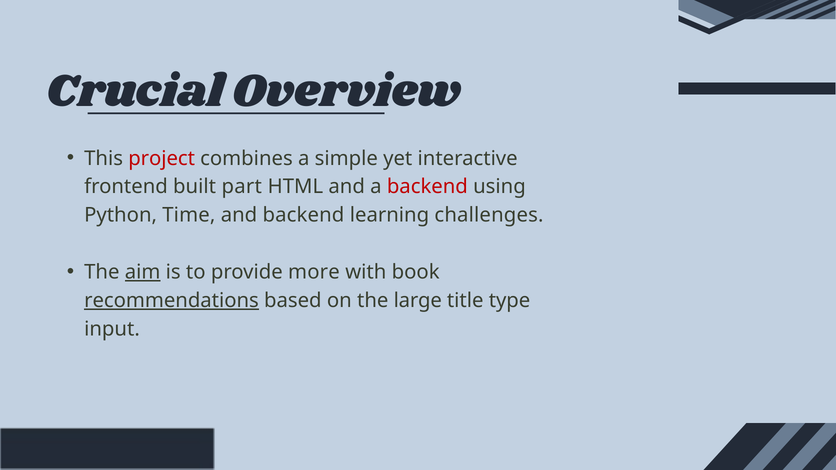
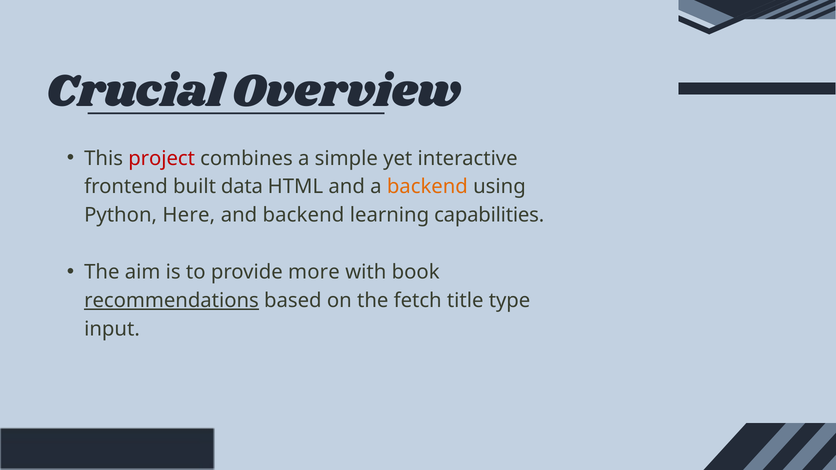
part: part -> data (242, 187)
backend colour: red -> orange (427, 187)
Time: Time -> Here (189, 215)
challenges: challenges -> capabilities (489, 215)
aim underline: present -> none (143, 272)
large: large -> fetch (418, 301)
